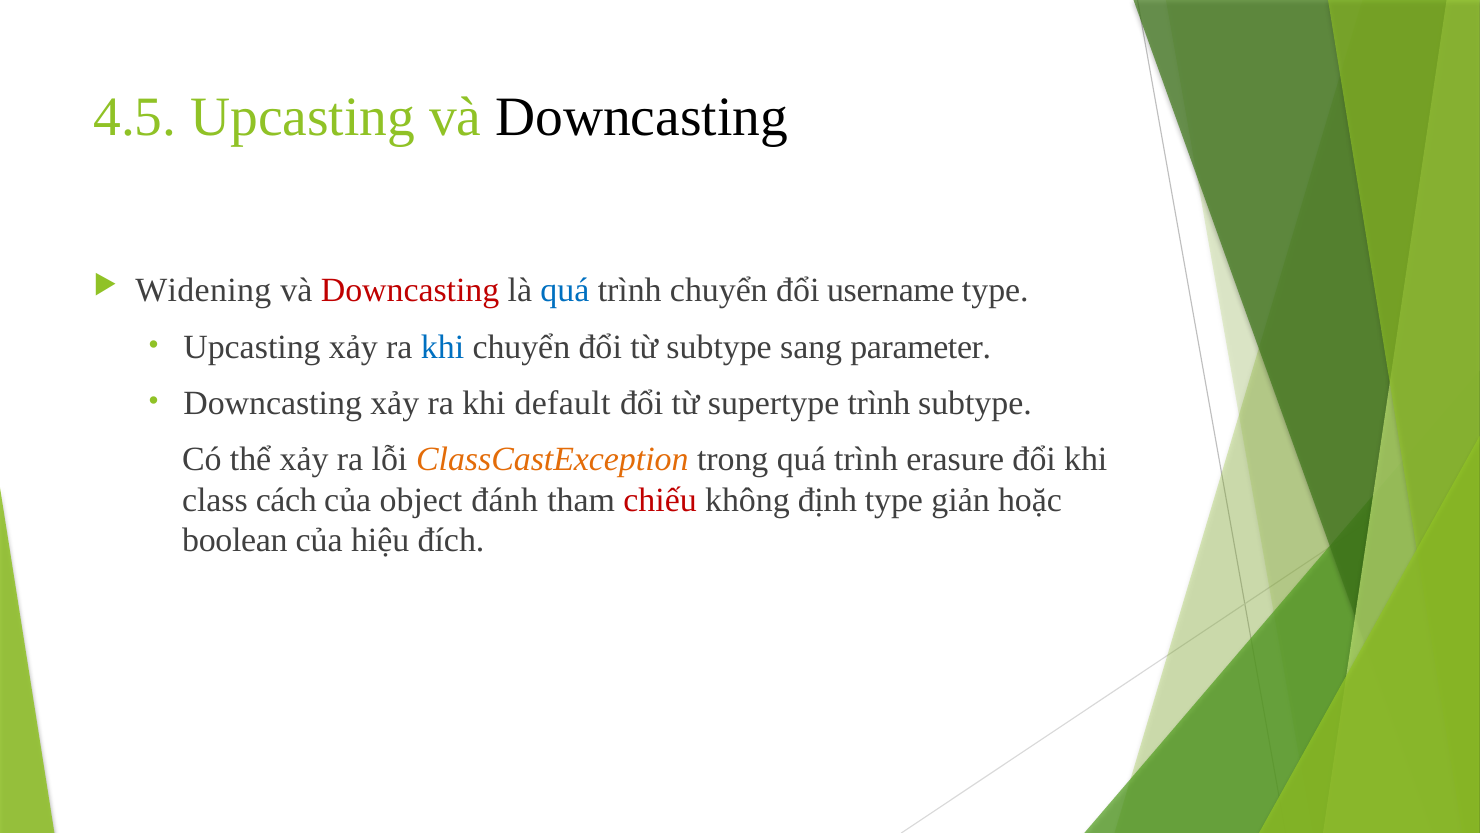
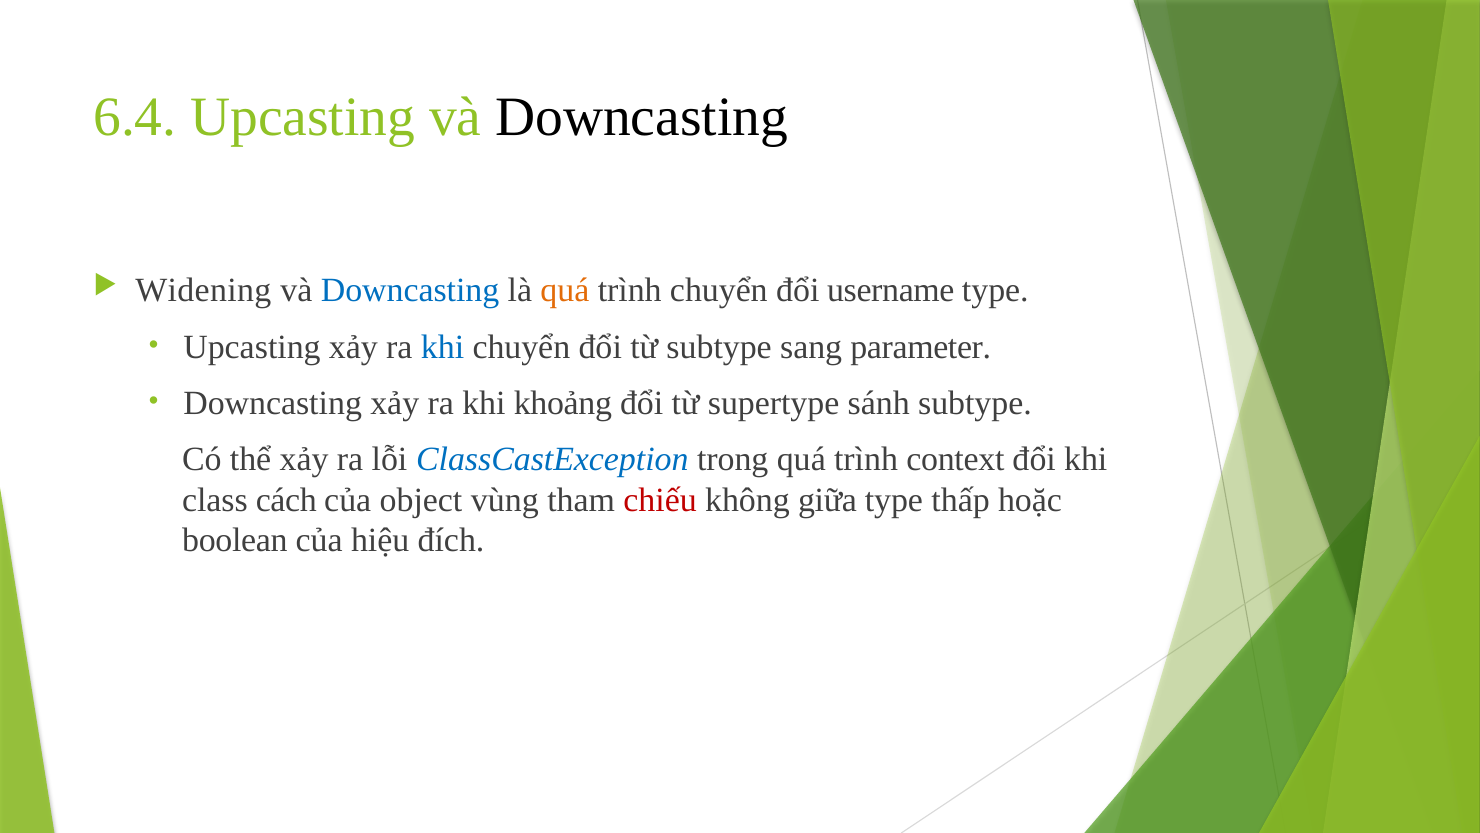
4.5: 4.5 -> 6.4 (135, 117)
Downcasting colour: red -> blue (410, 291)
quá colour: blue -> orange (565, 291)
default: default -> khoảng (563, 403)
supertype trình: trình -> sánh (879, 403)
ClassCastException colour: orange -> blue (552, 459)
erasure: erasure -> context (955, 459)
đánh: đánh -> vùng (505, 500)
định: định -> giữa (827, 500)
giản: giản -> thấp (961, 500)
